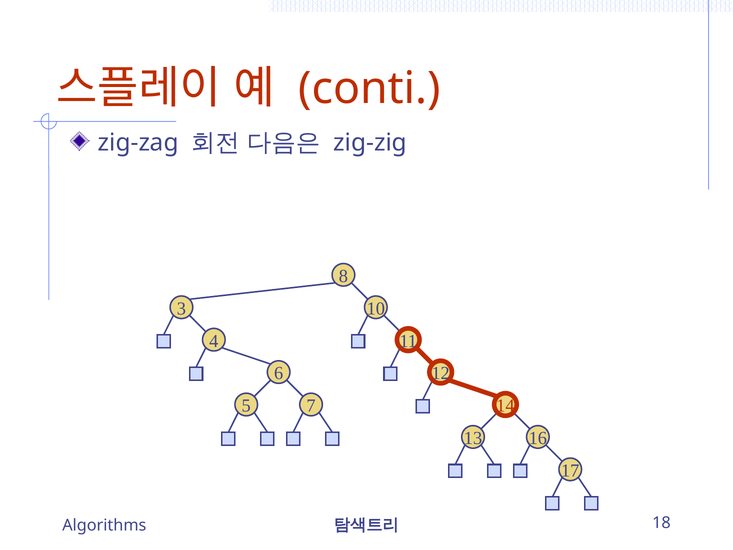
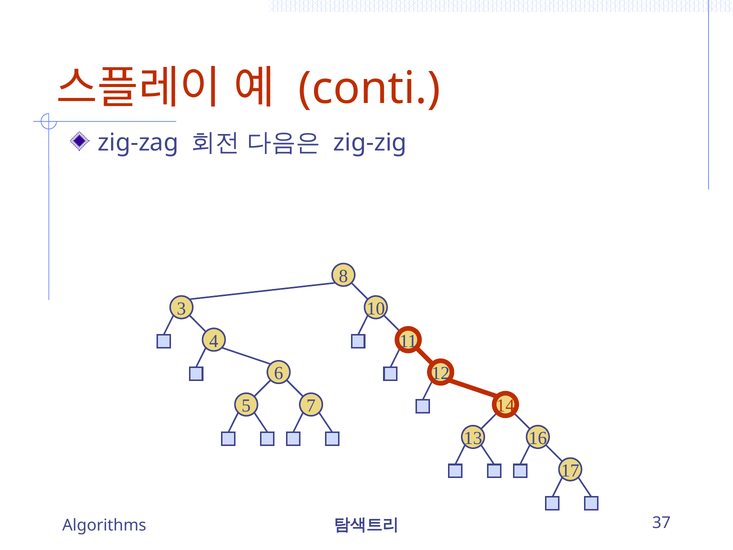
18: 18 -> 37 (661, 523)
